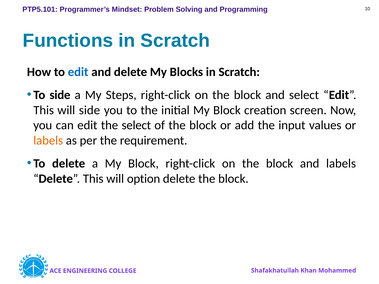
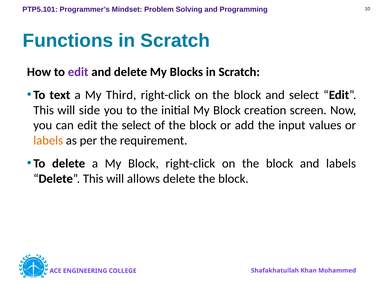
edit colour: blue -> purple (78, 72)
To side: side -> text (60, 95)
Steps: Steps -> Third (121, 95)
option: option -> allows (143, 179)
